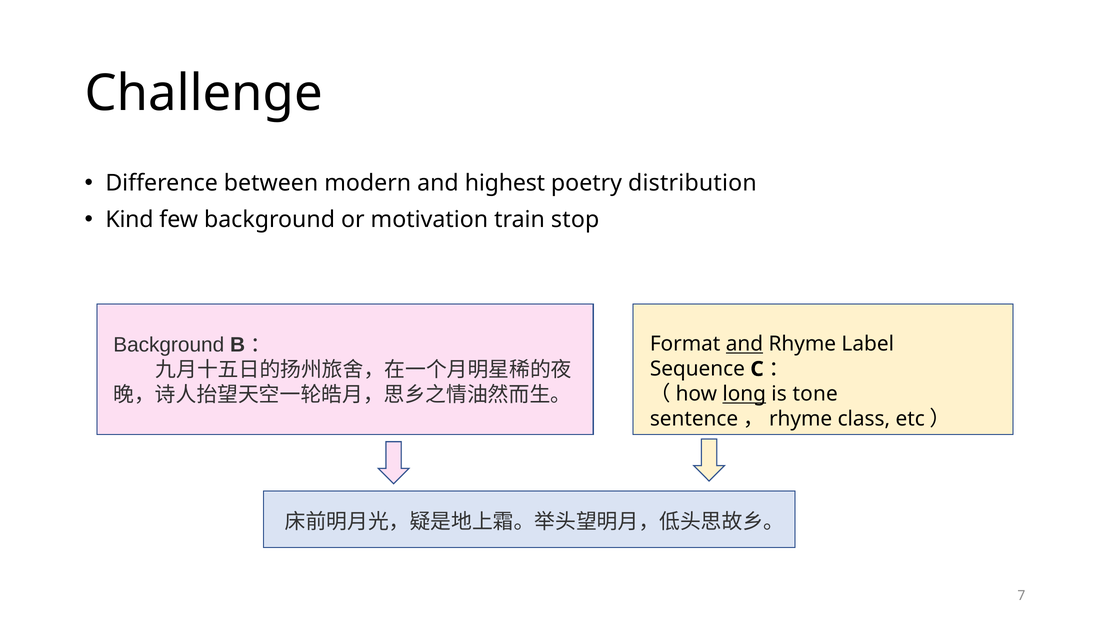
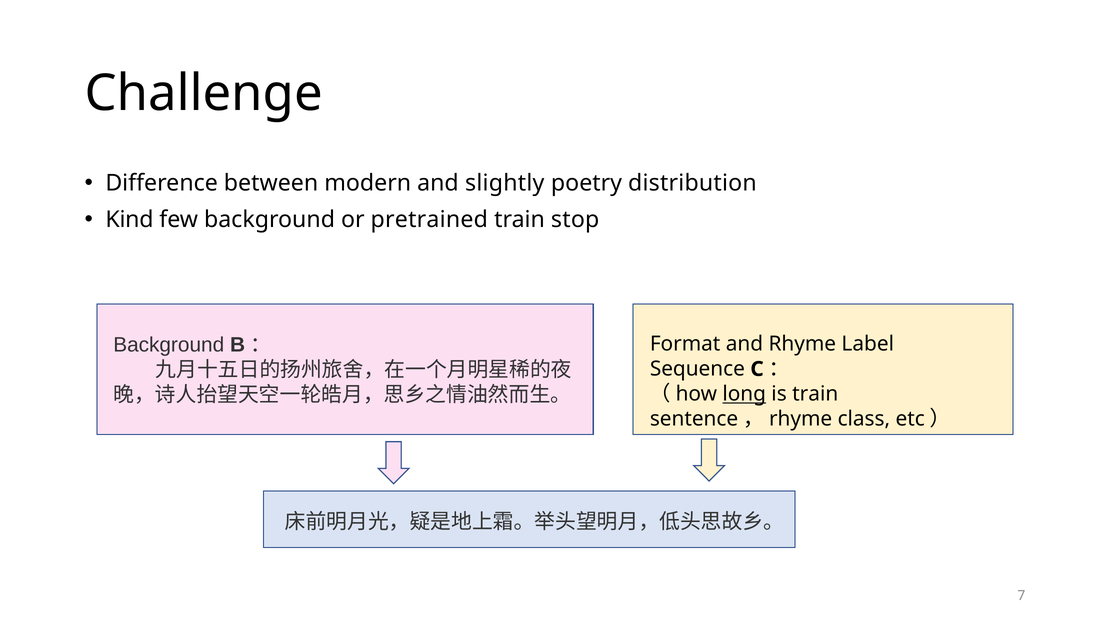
highest: highest -> slightly (505, 183)
motivation: motivation -> pretrained (429, 219)
and underline: present -> none (744, 344)
is tone: tone -> train (815, 394)
